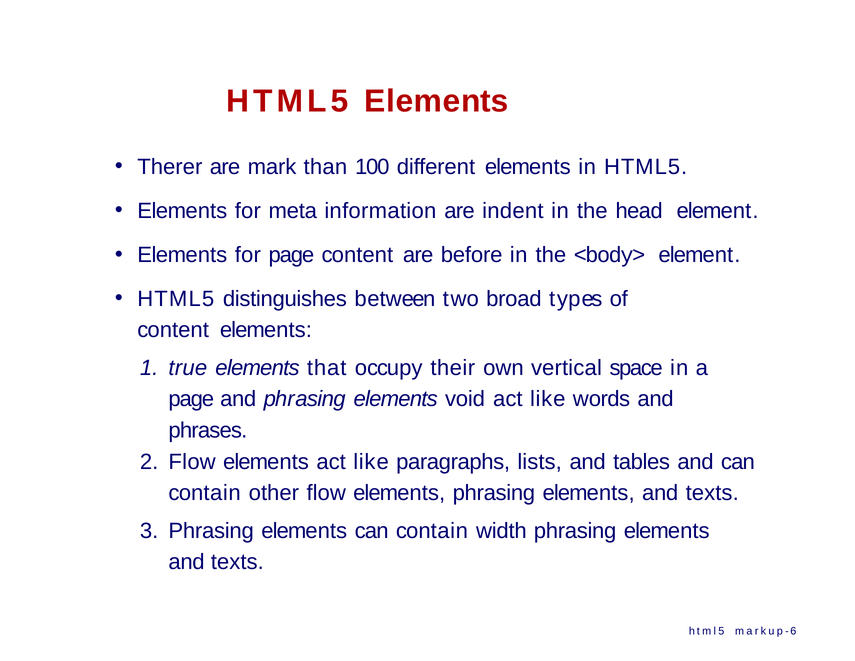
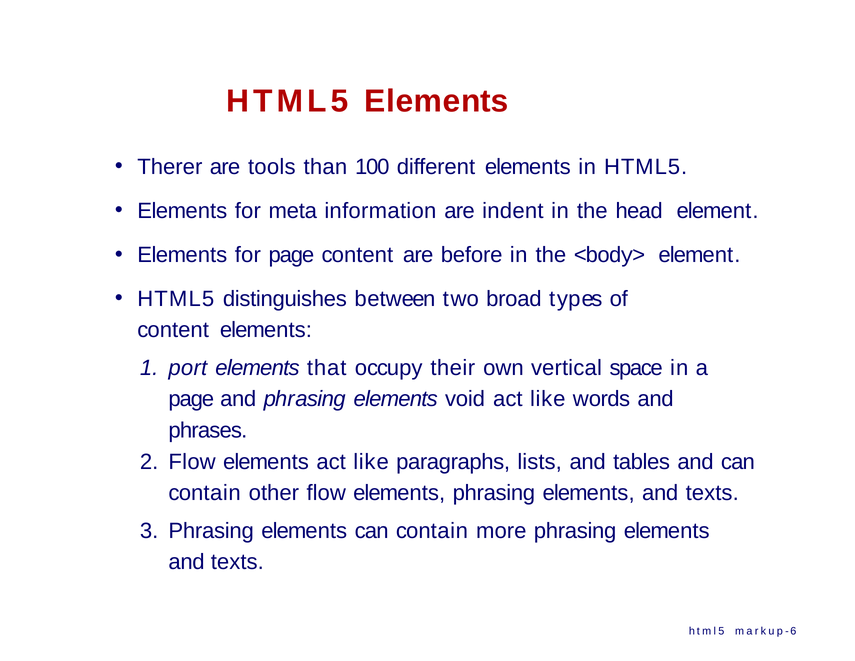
mark: mark -> tools (272, 167)
true: true -> port (188, 368)
width: width -> more (501, 530)
